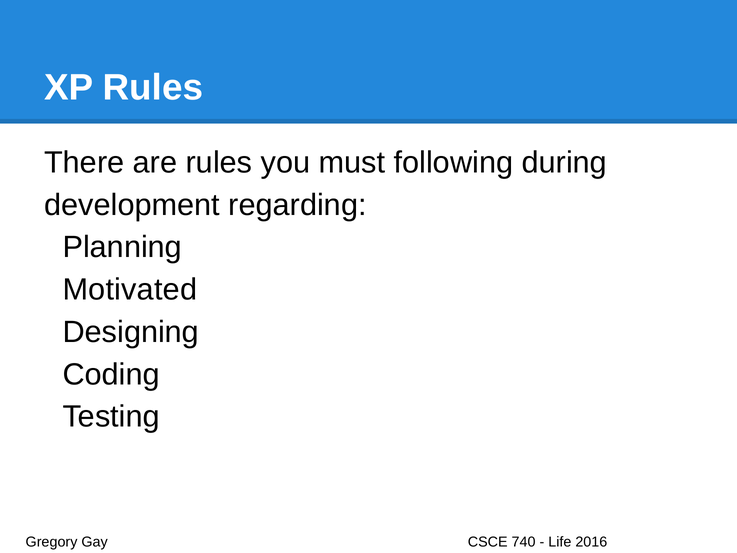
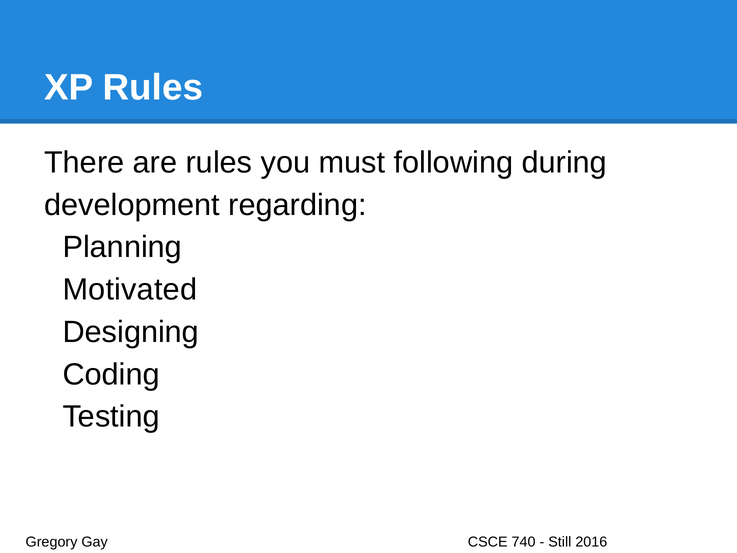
Life: Life -> Still (560, 542)
